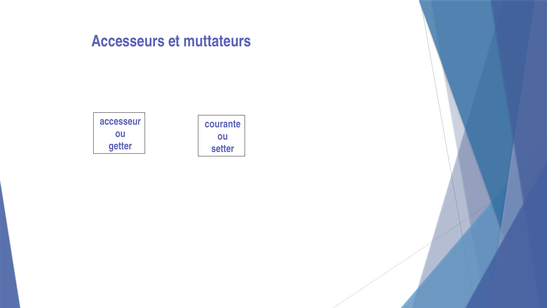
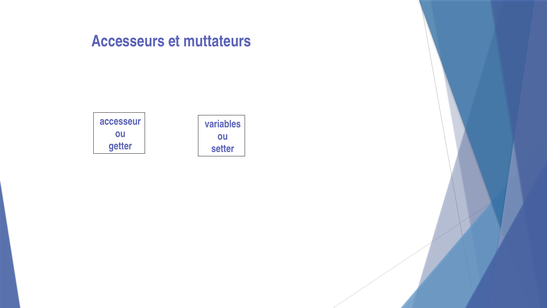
courante: courante -> variables (223, 124)
